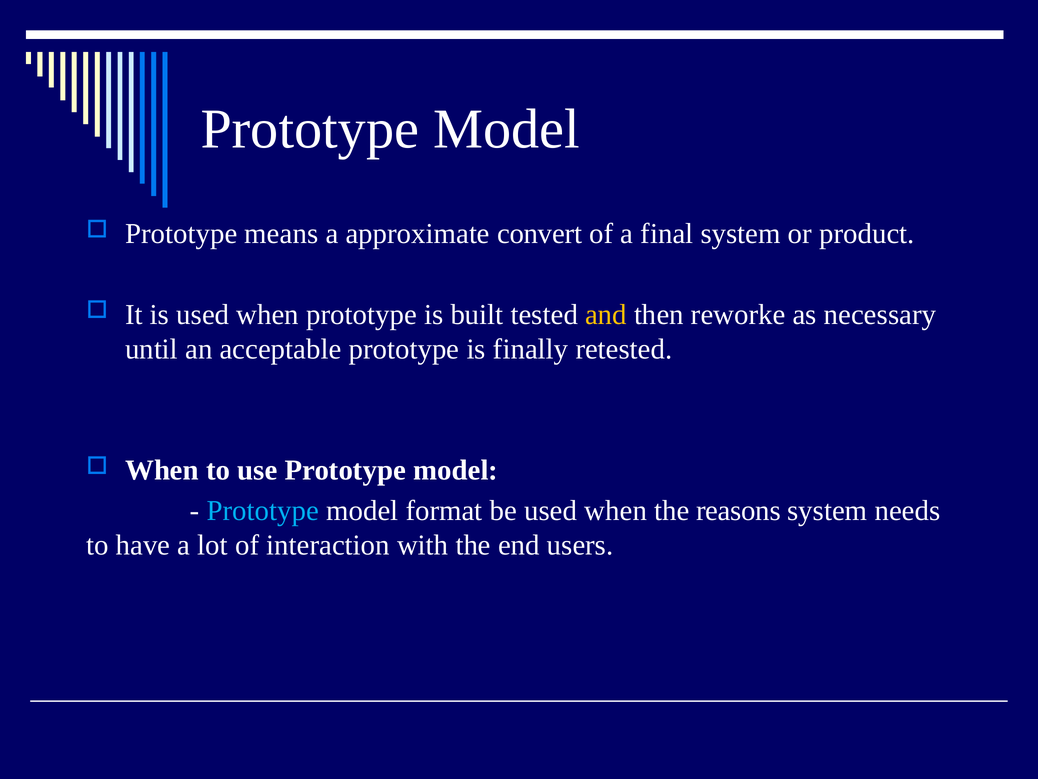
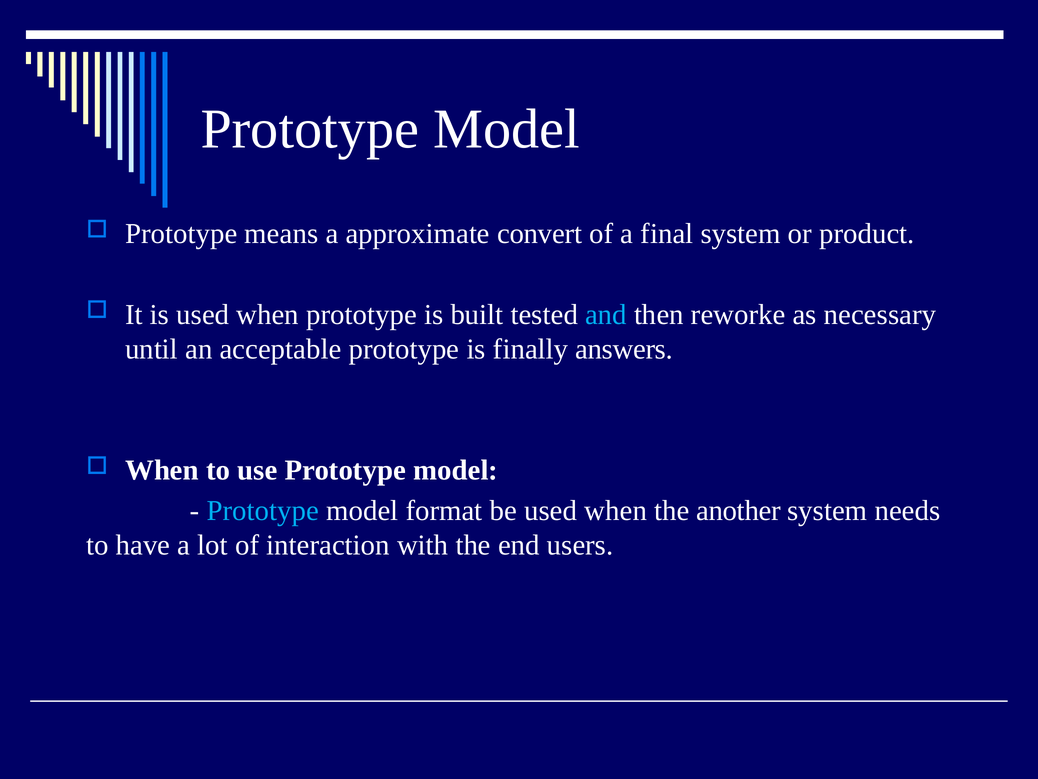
and colour: yellow -> light blue (606, 314)
retested: retested -> answers (624, 349)
reasons: reasons -> another (738, 511)
